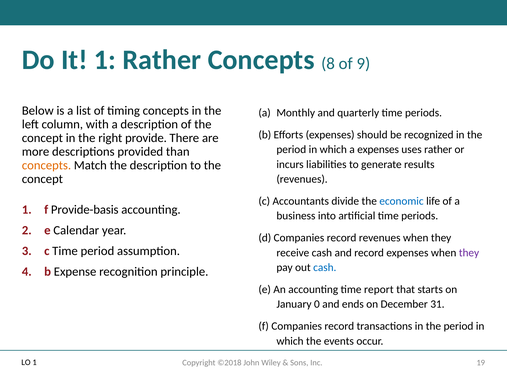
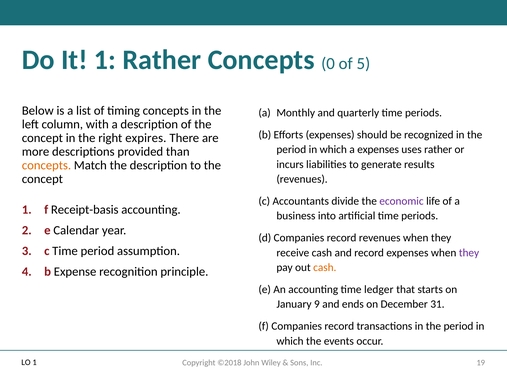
8: 8 -> 0 (328, 64)
9: 9 -> 5 (363, 64)
provide: provide -> expires (146, 138)
economic colour: blue -> purple (401, 201)
Provide-basis: Provide-basis -> Receipt-basis (85, 210)
cash colour: blue -> orange (325, 268)
report: report -> ledger (379, 290)
0: 0 -> 9 (317, 304)
